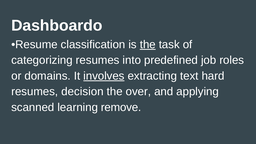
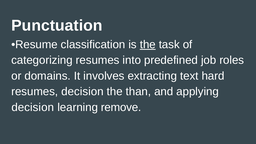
Dashboardo: Dashboardo -> Punctuation (57, 25)
involves underline: present -> none (104, 76)
over: over -> than (138, 92)
scanned: scanned -> decision (33, 107)
